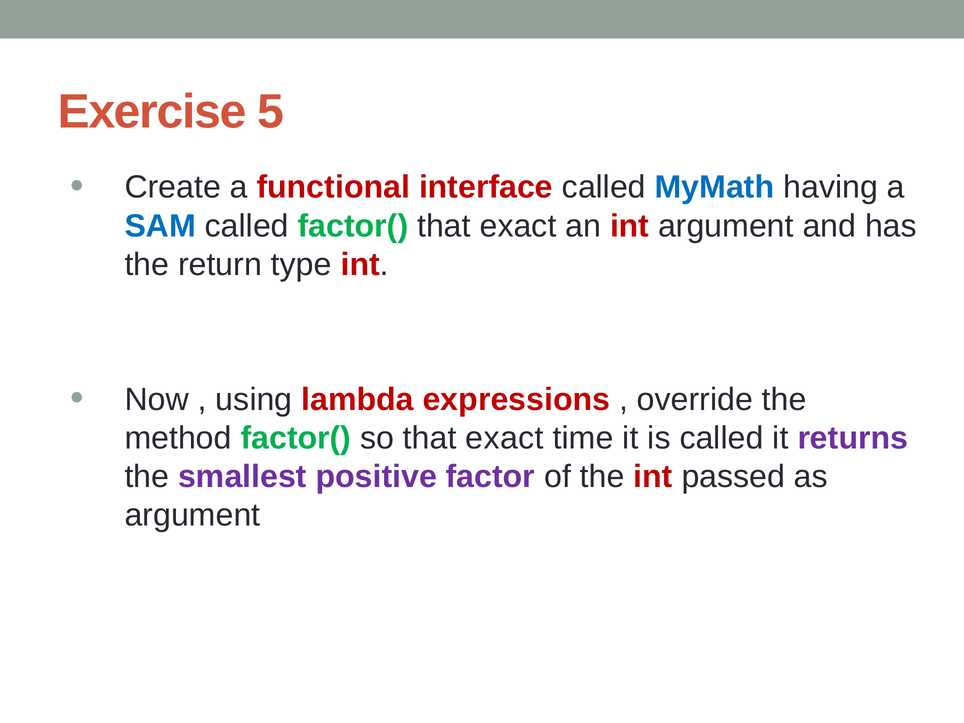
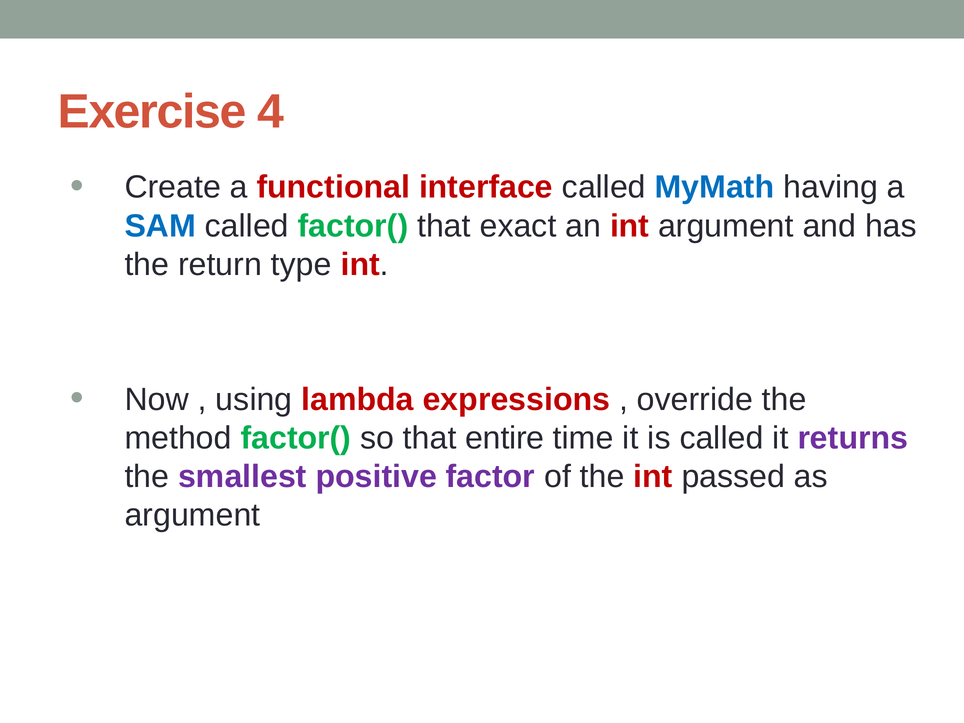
5: 5 -> 4 (271, 112)
so that exact: exact -> entire (505, 438)
